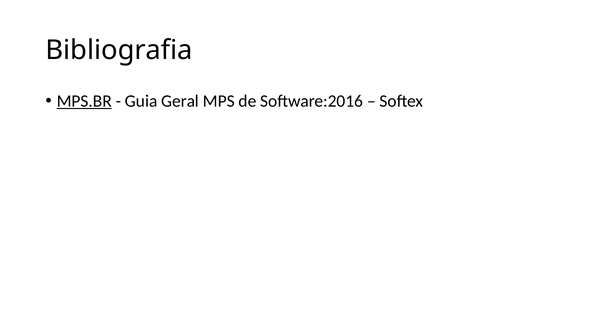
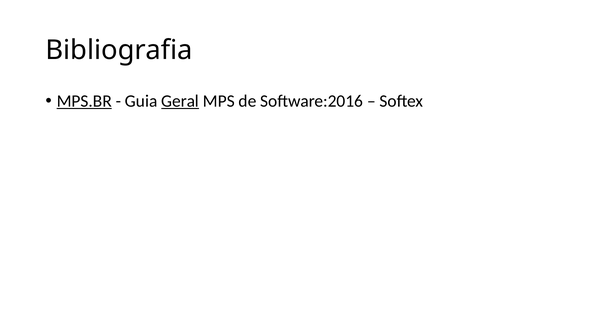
Geral underline: none -> present (180, 101)
